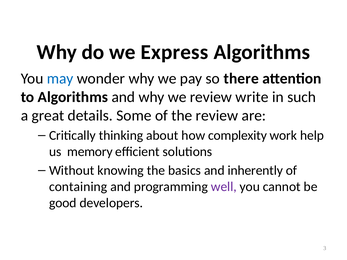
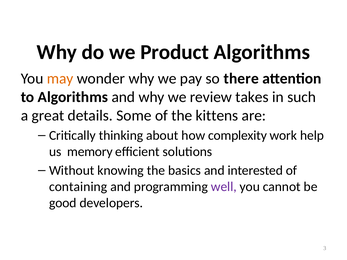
Express: Express -> Product (175, 52)
may colour: blue -> orange (60, 79)
write: write -> takes (252, 97)
the review: review -> kittens (217, 116)
inherently: inherently -> interested (255, 171)
